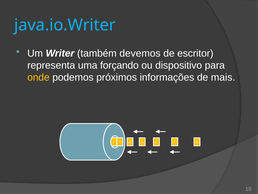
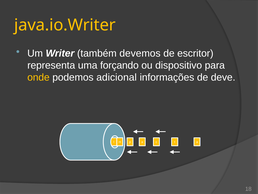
java.io.Writer colour: light blue -> yellow (65, 25)
próximos: próximos -> adicional (117, 77)
mais: mais -> deve (223, 77)
